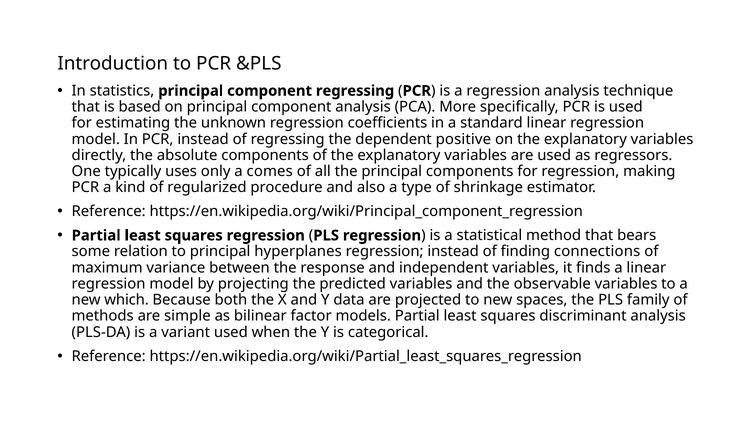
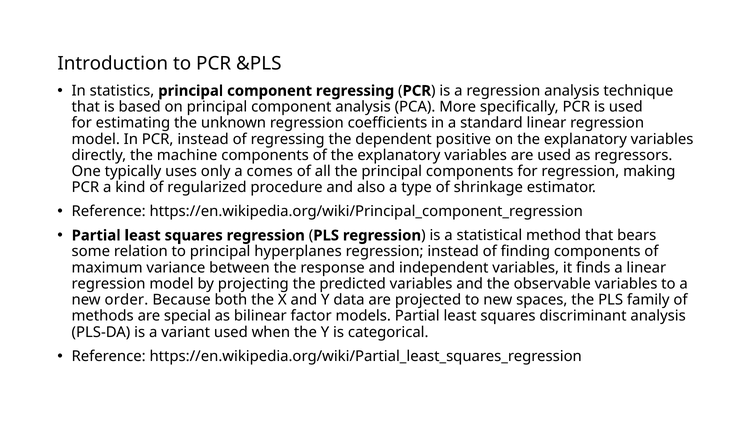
absolute: absolute -> machine (187, 155)
finding connections: connections -> components (597, 252)
which: which -> order (126, 300)
simple: simple -> special (187, 316)
